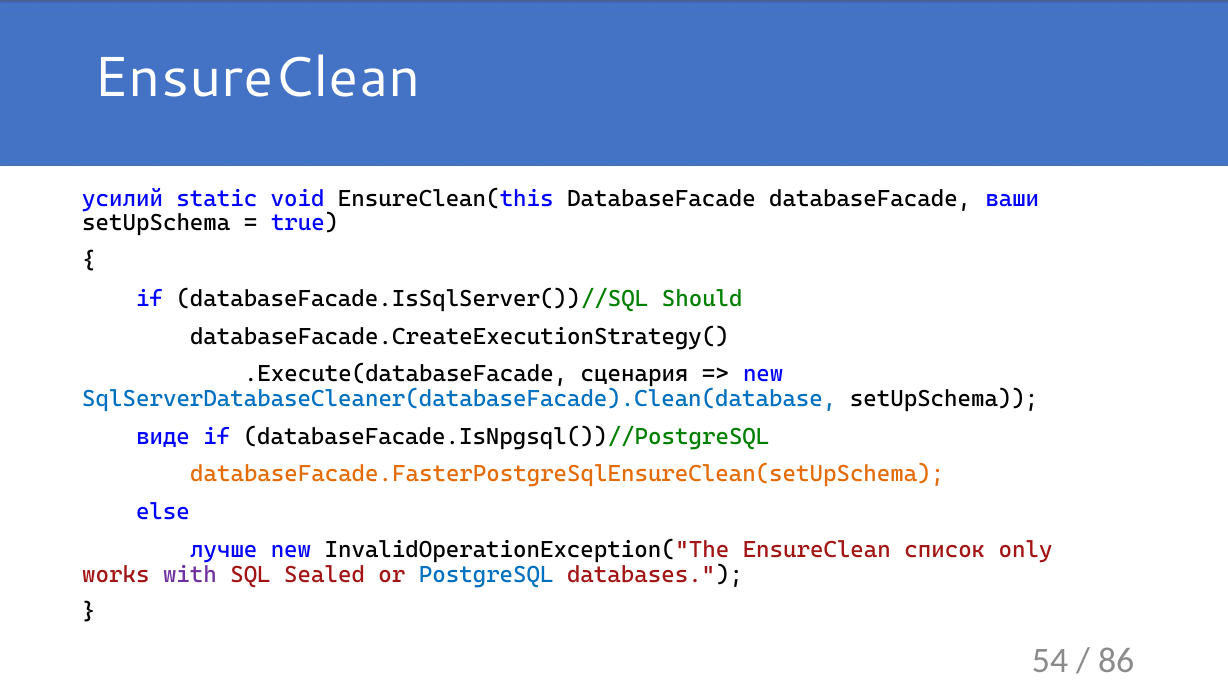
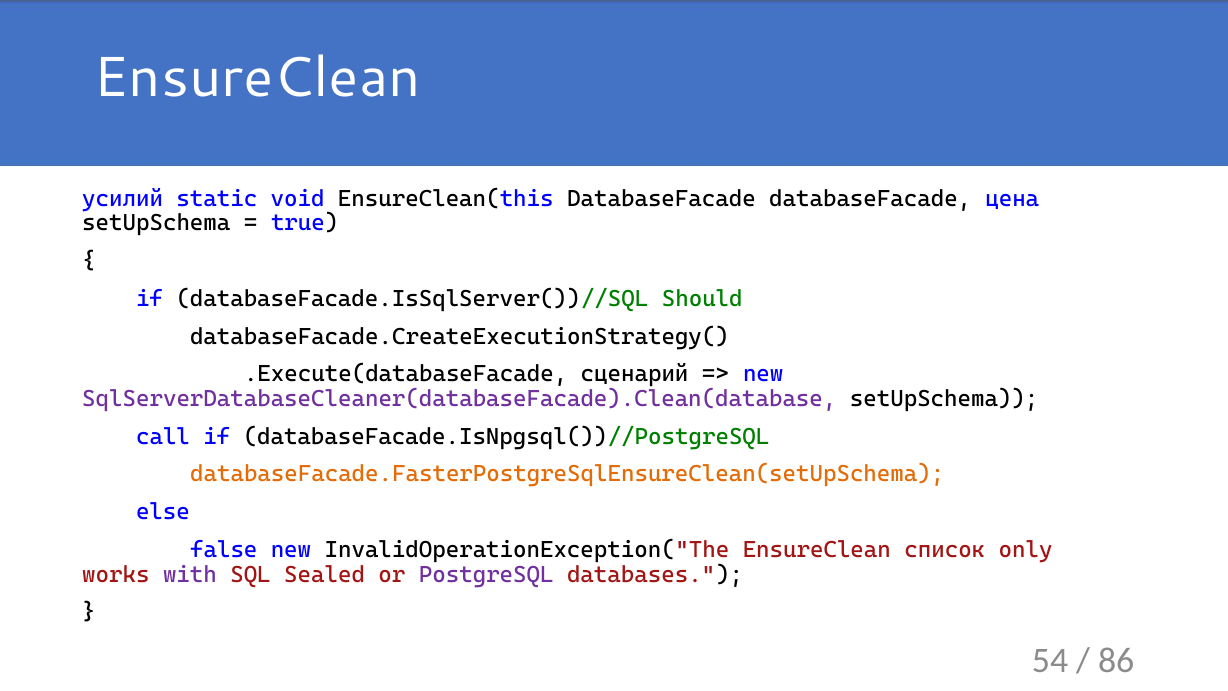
ваши: ваши -> цена (1012, 198)
сценария: сценария -> сценарий (635, 374)
SqlServerDatabaseCleaner(databaseFacade).Clean(database colour: blue -> purple (459, 399)
виде: виде -> call (163, 437)
лучше: лучше -> false (224, 550)
PostgreSQL colour: blue -> purple (486, 574)
